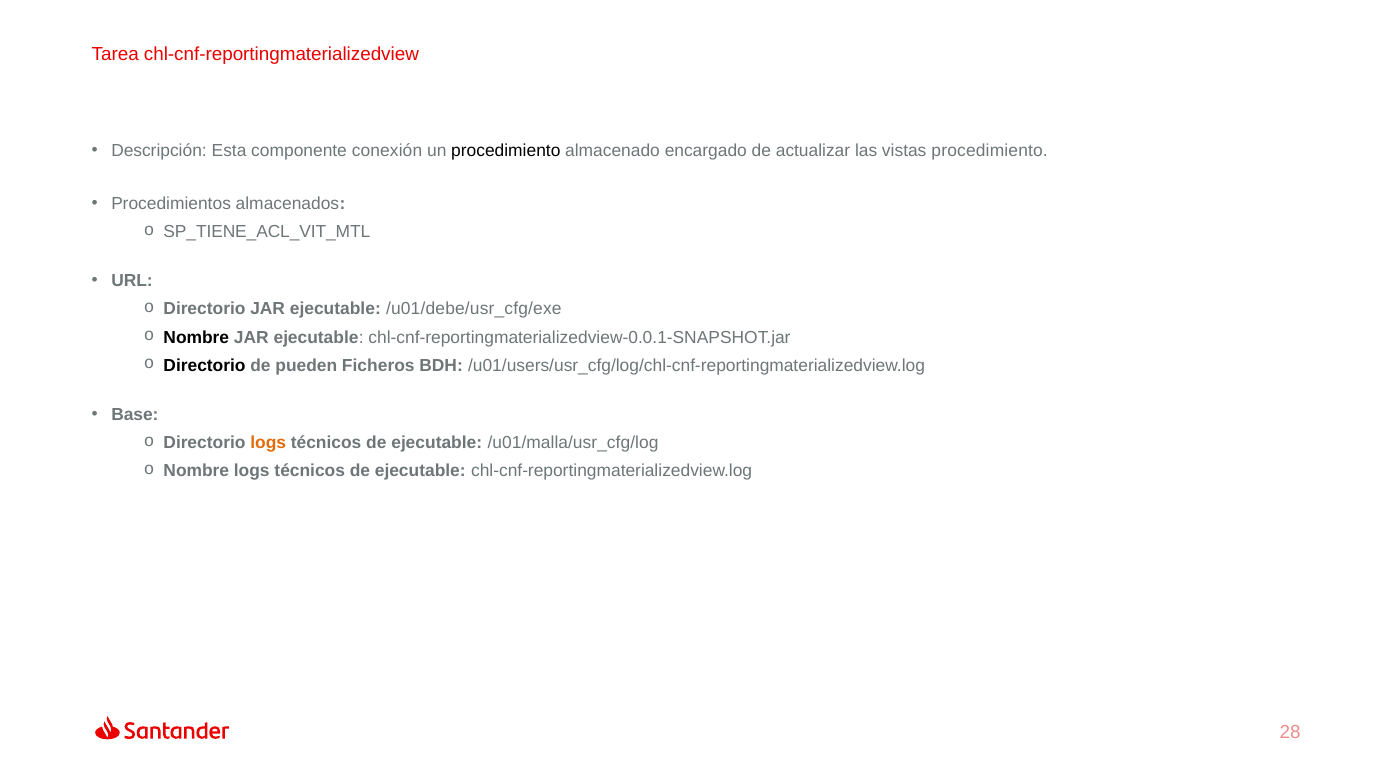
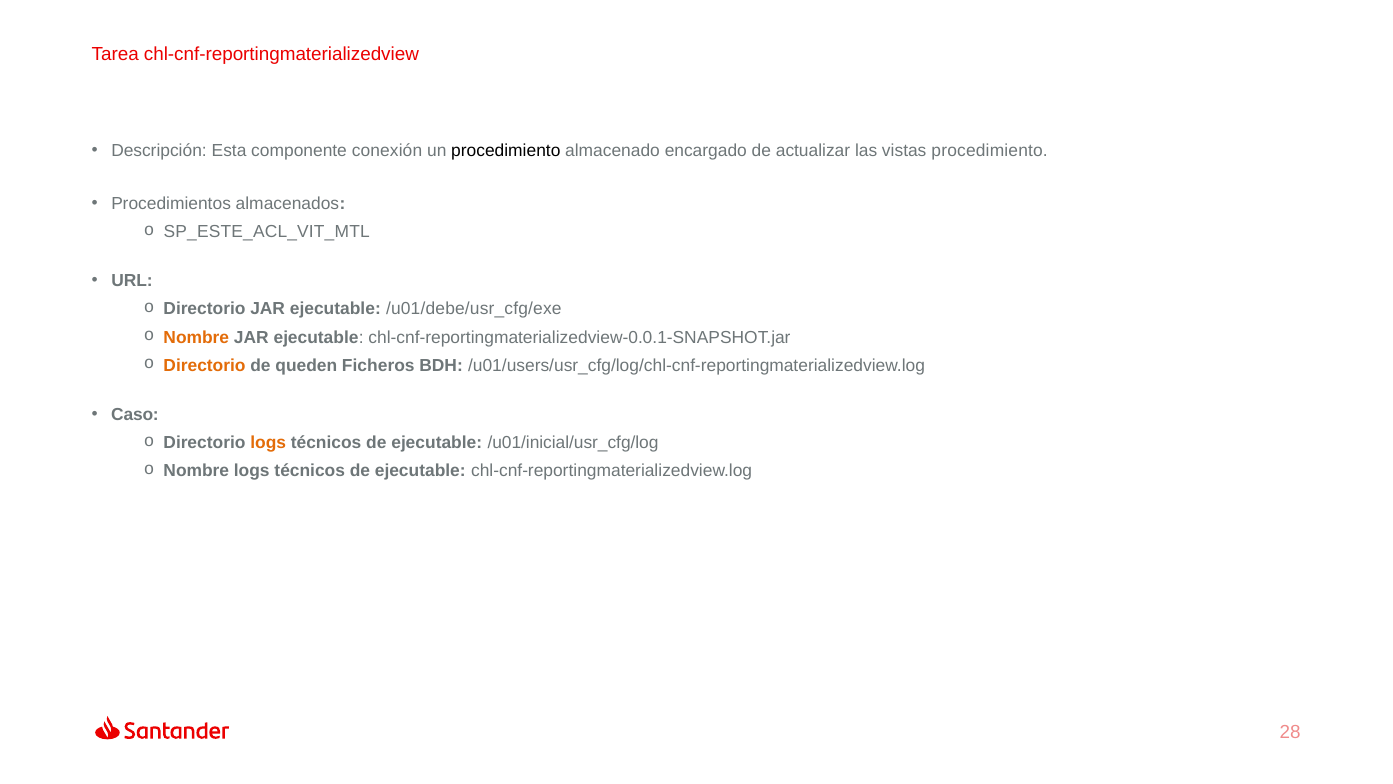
SP_TIENE_ACL_VIT_MTL: SP_TIENE_ACL_VIT_MTL -> SP_ESTE_ACL_VIT_MTL (267, 232)
Nombre colour: black -> orange (196, 337)
Directorio colour: black -> orange (205, 365)
pueden: pueden -> queden (306, 365)
Base: Base -> Caso (135, 414)
/u01/malla/usr_cfg/log: /u01/malla/usr_cfg/log -> /u01/inicial/usr_cfg/log (573, 443)
